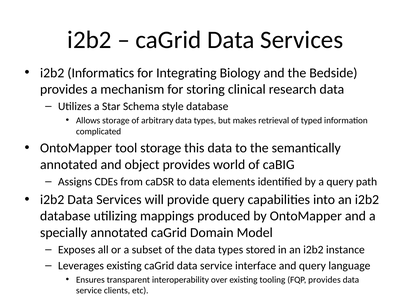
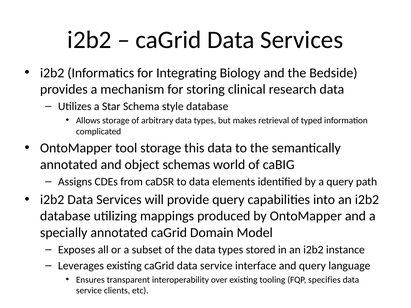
object provides: provides -> schemas (186, 165)
FQP provides: provides -> specifies (324, 280)
